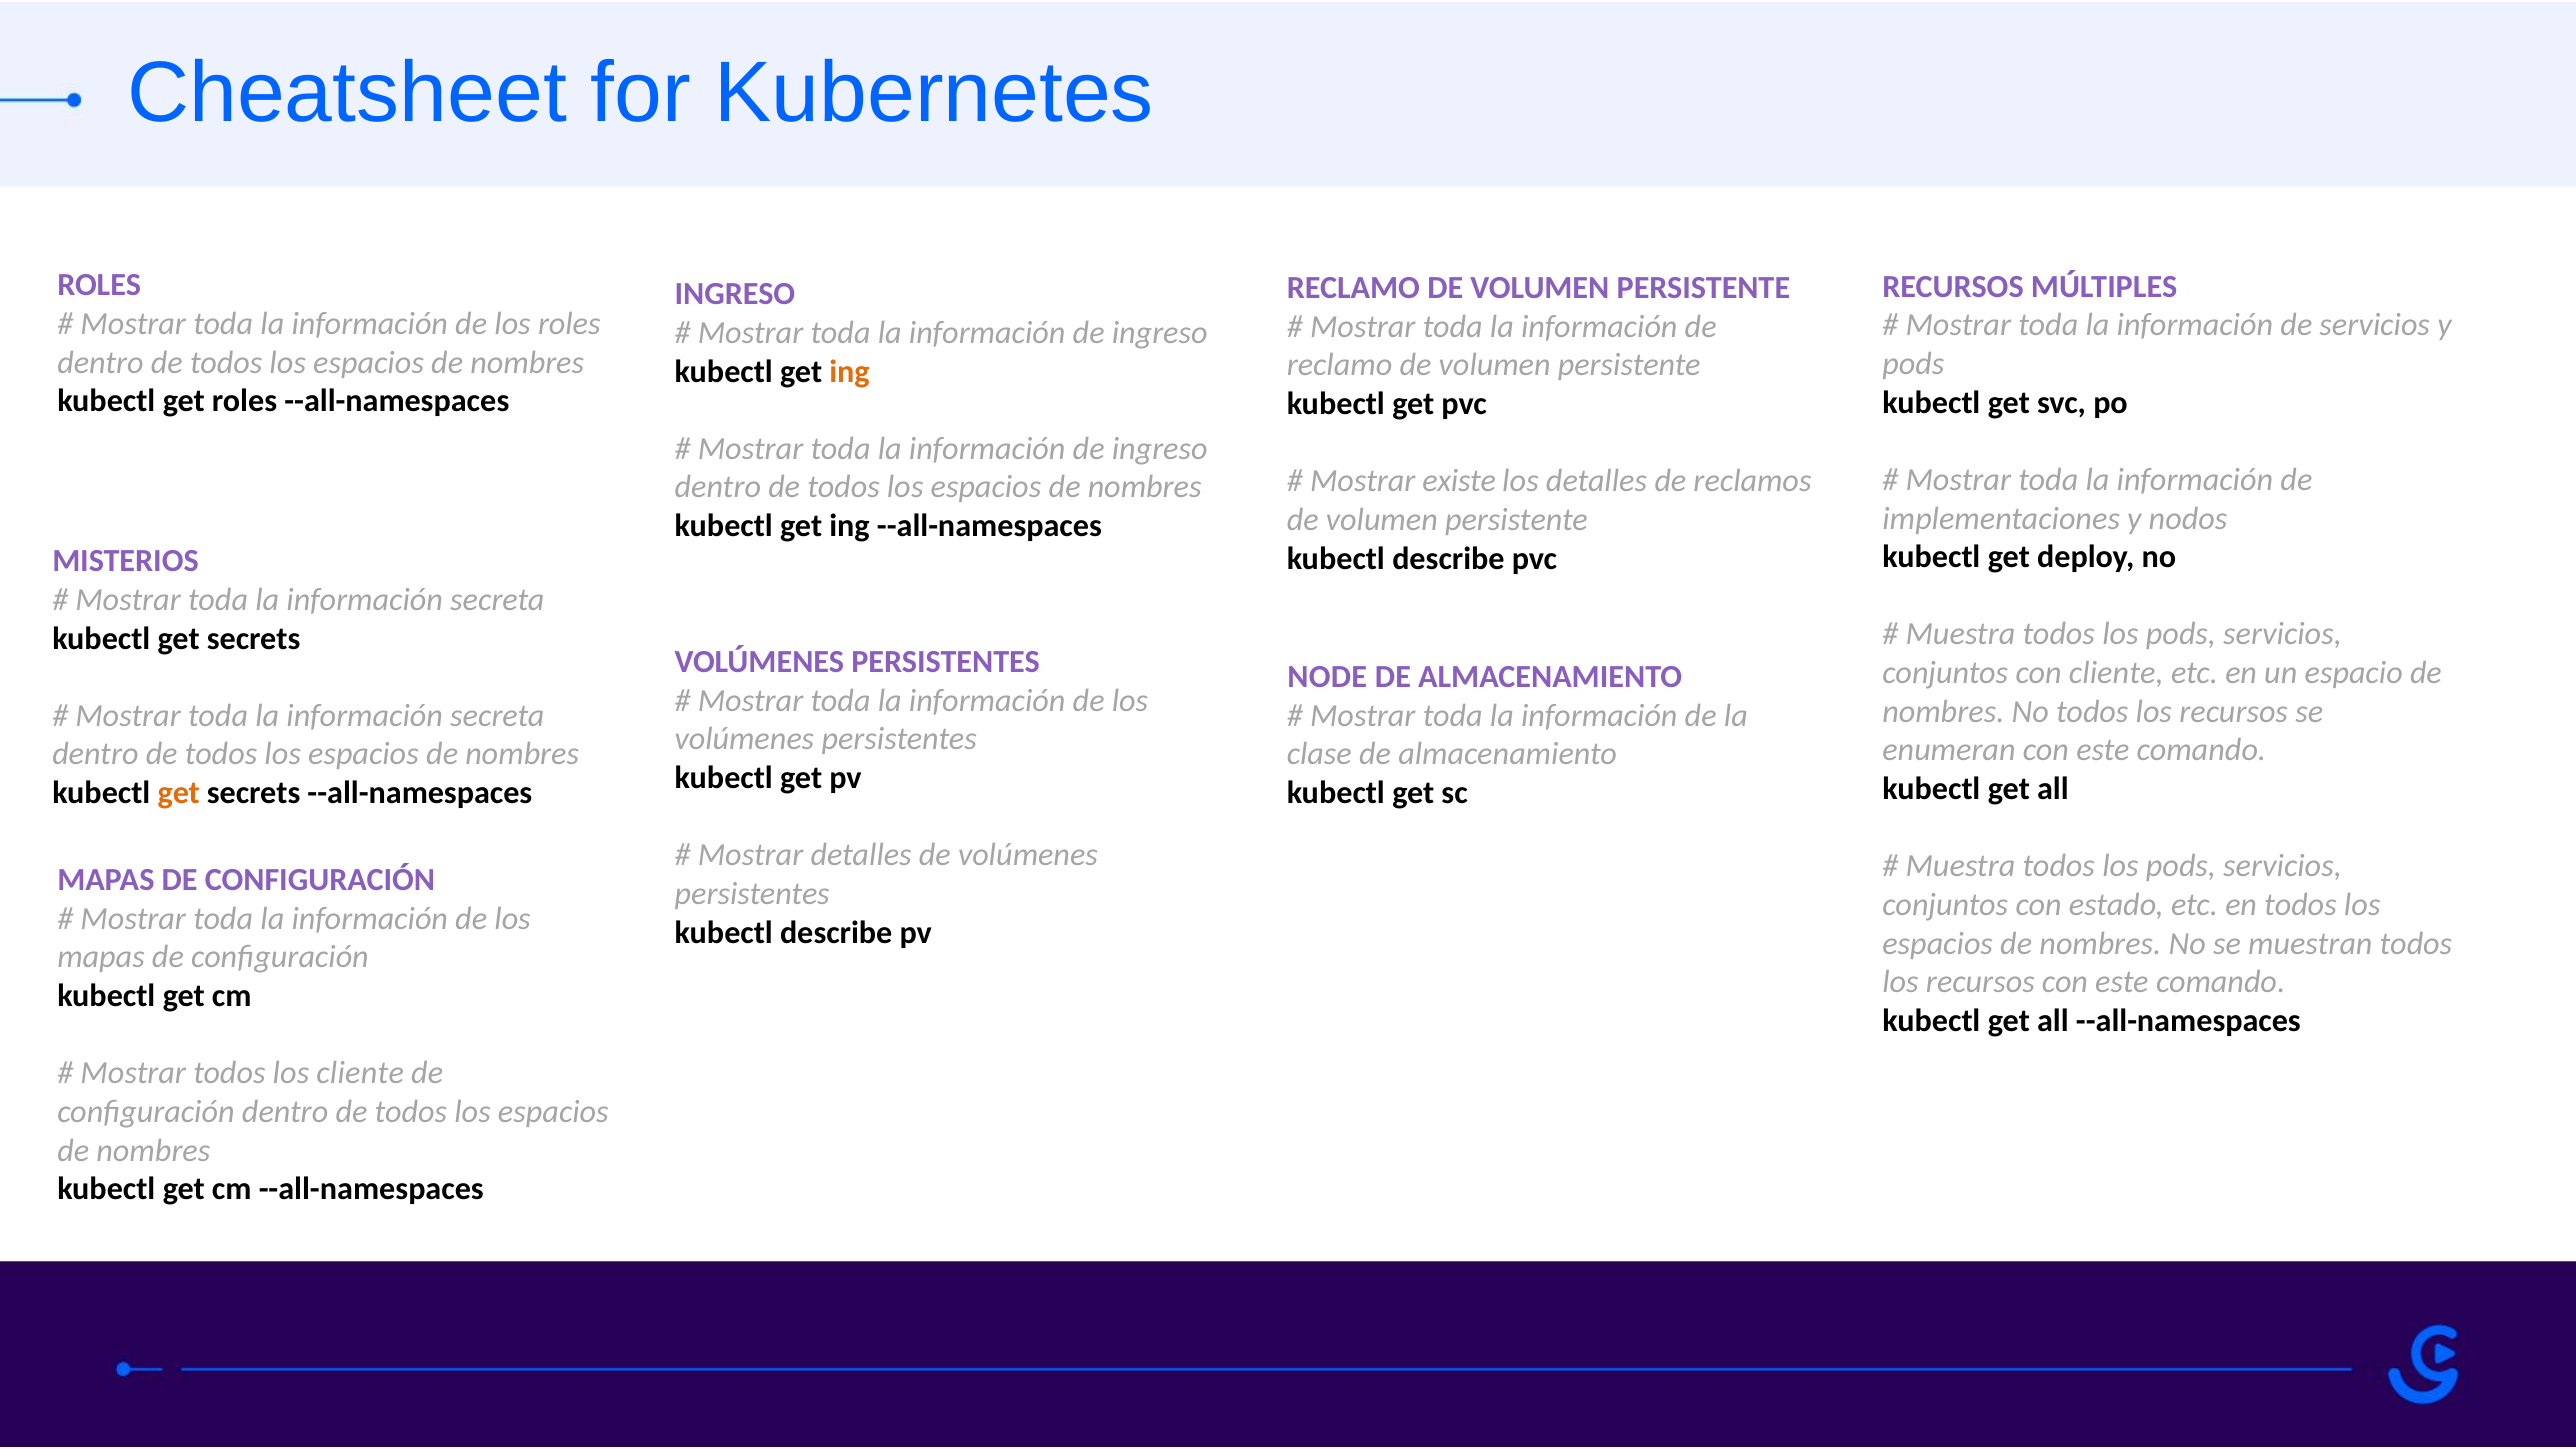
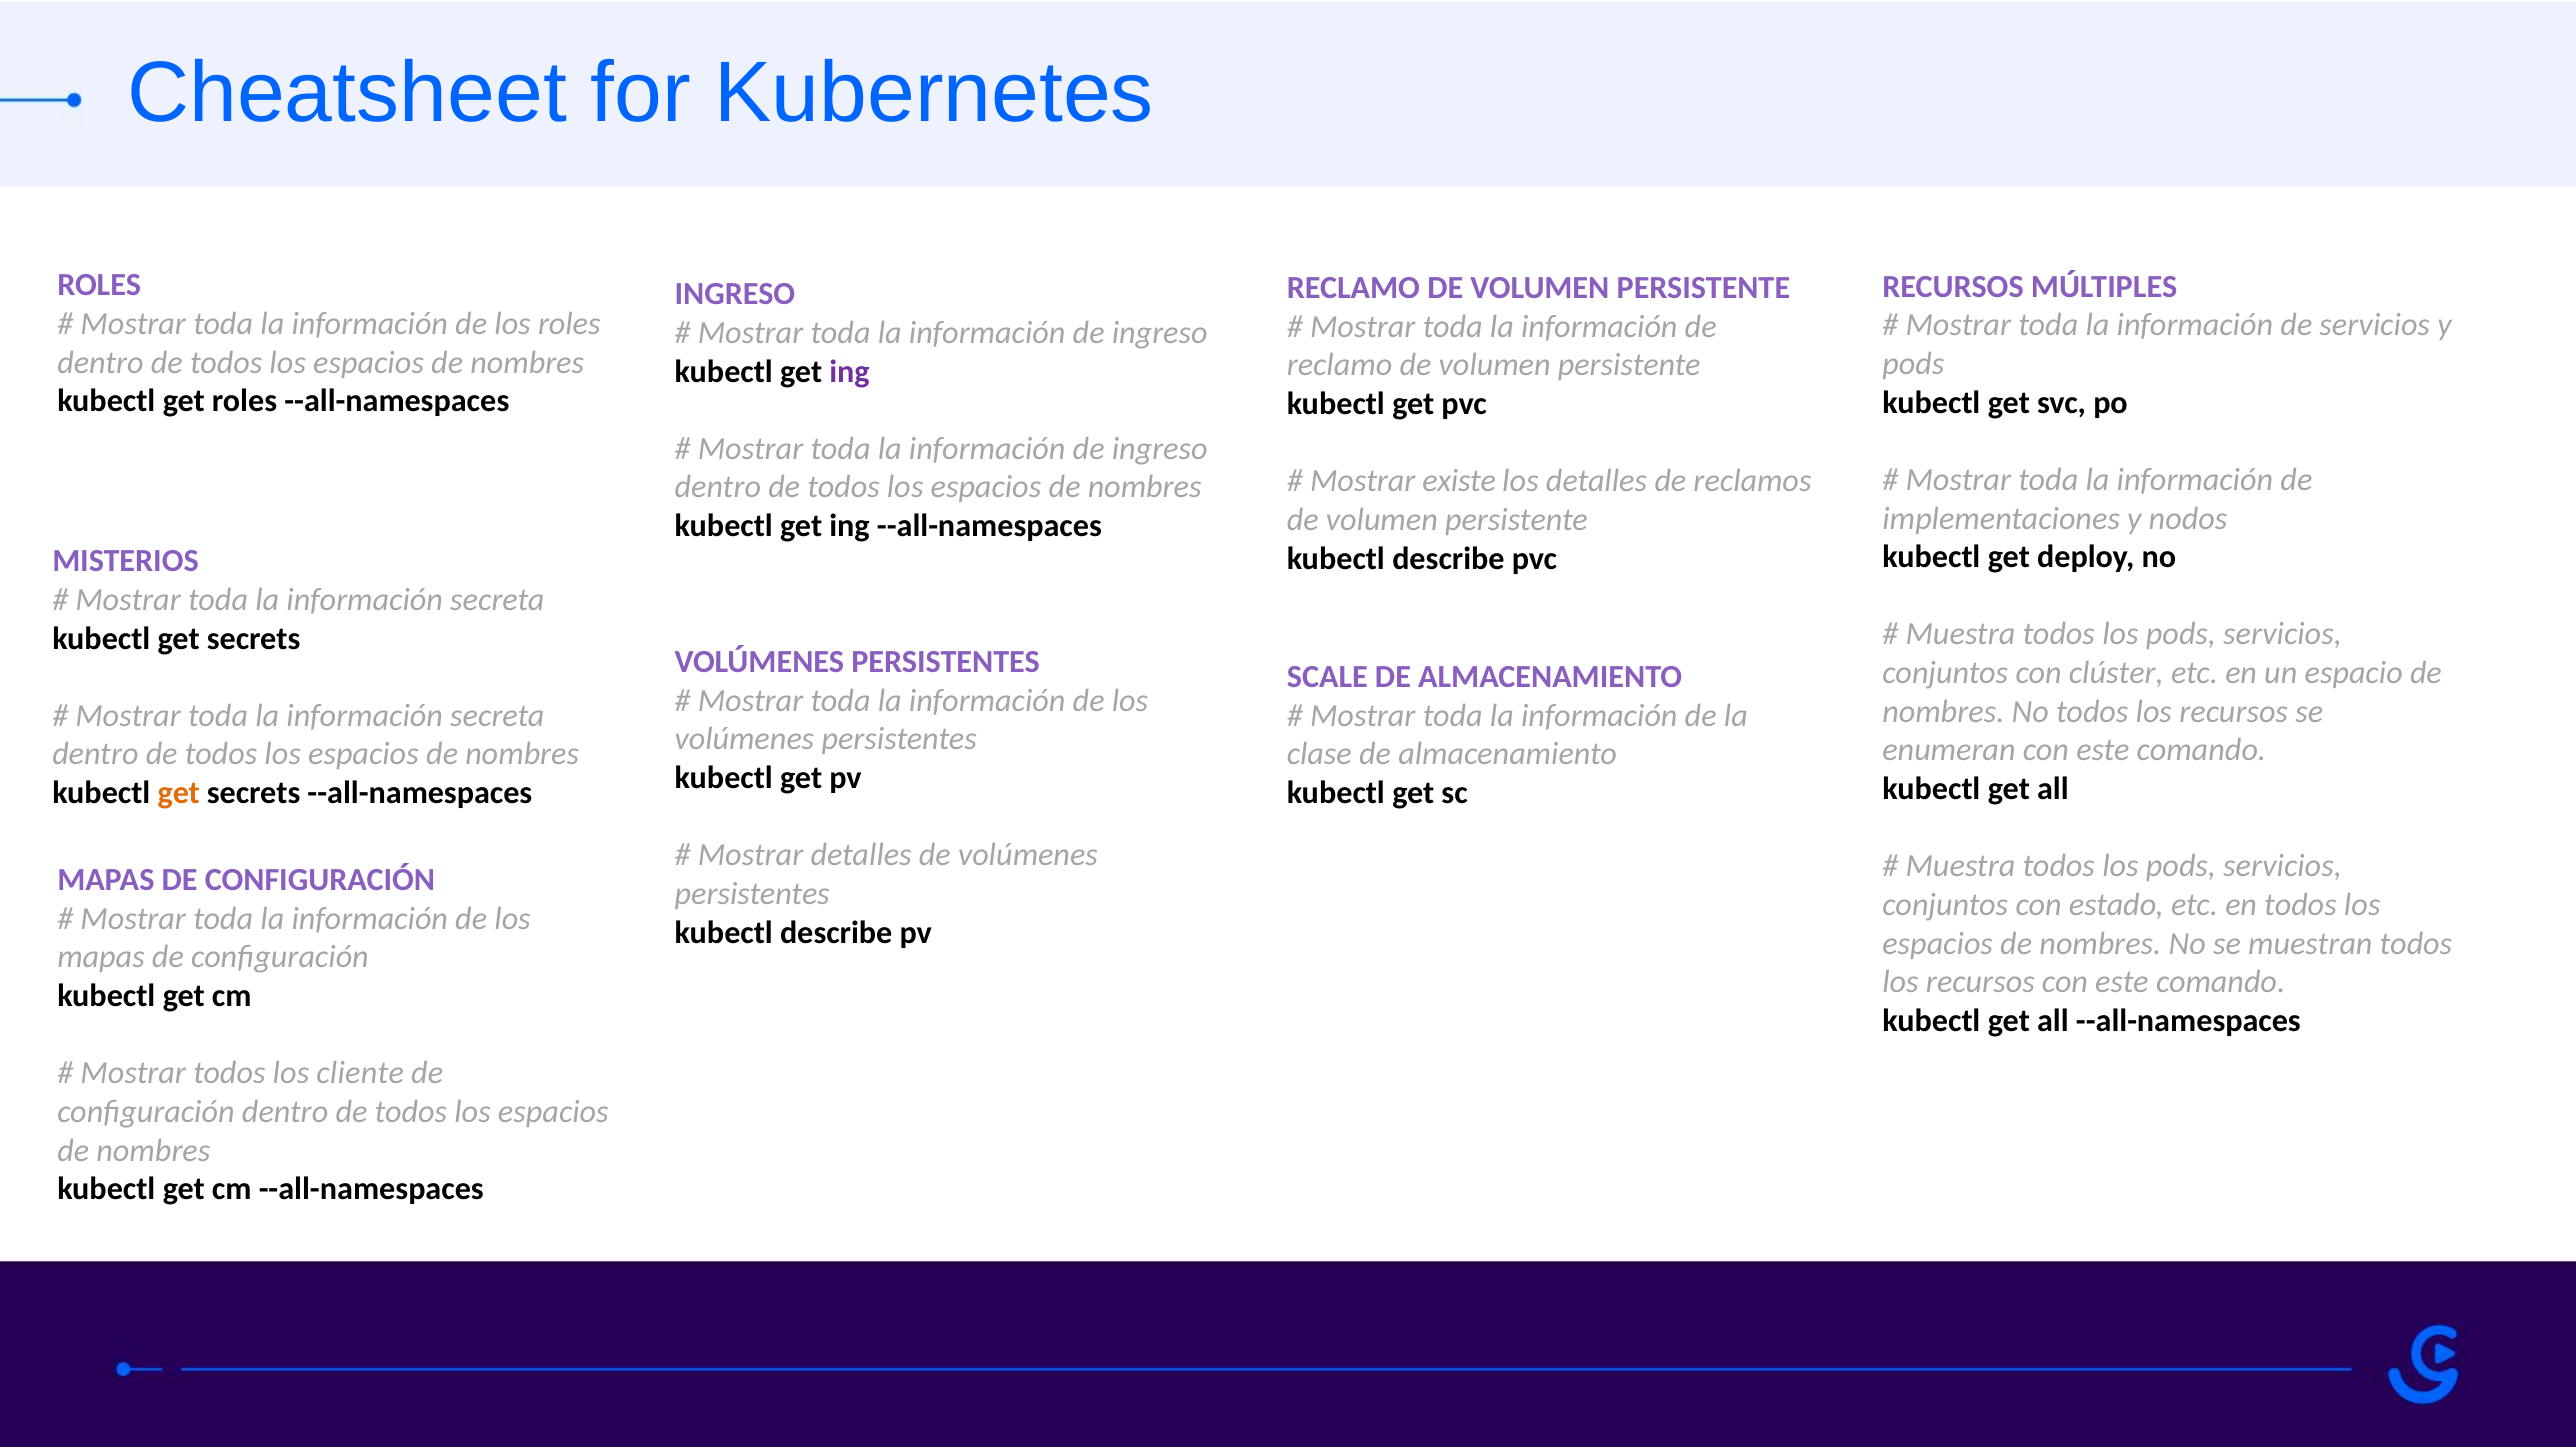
ing colour: orange -> purple (849, 371)
con cliente: cliente -> clúster (2116, 673)
NODE: NODE -> SCALE (1327, 677)
